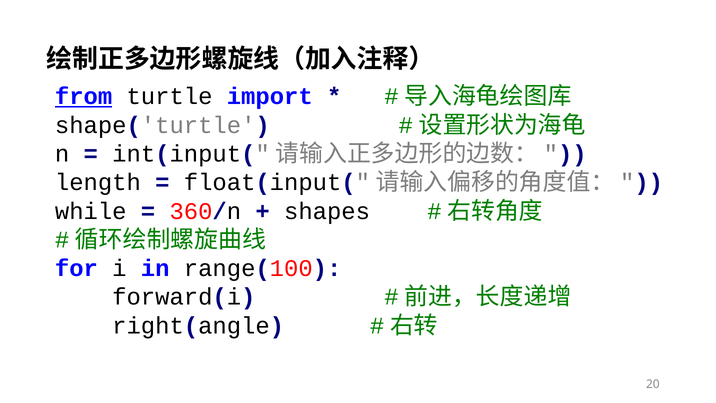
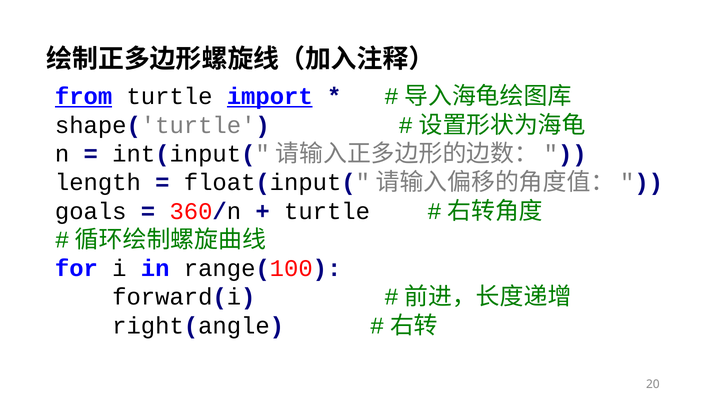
import underline: none -> present (270, 96)
while: while -> goals (91, 211)
shapes: shapes -> turtle (327, 211)
